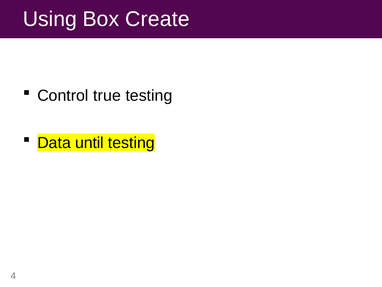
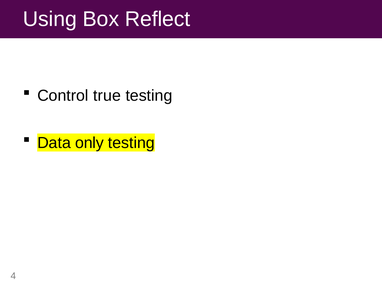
Create: Create -> Reflect (158, 19)
until: until -> only (89, 143)
